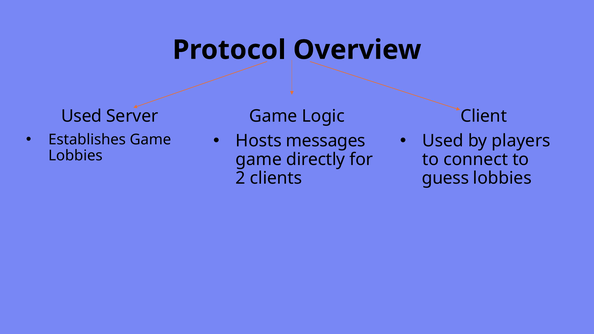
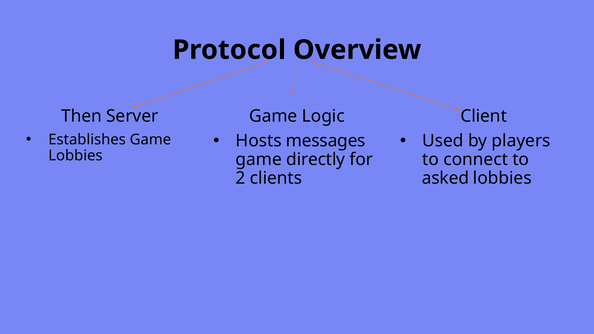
Used: Used -> Then (81, 116)
guess: guess -> asked (445, 178)
